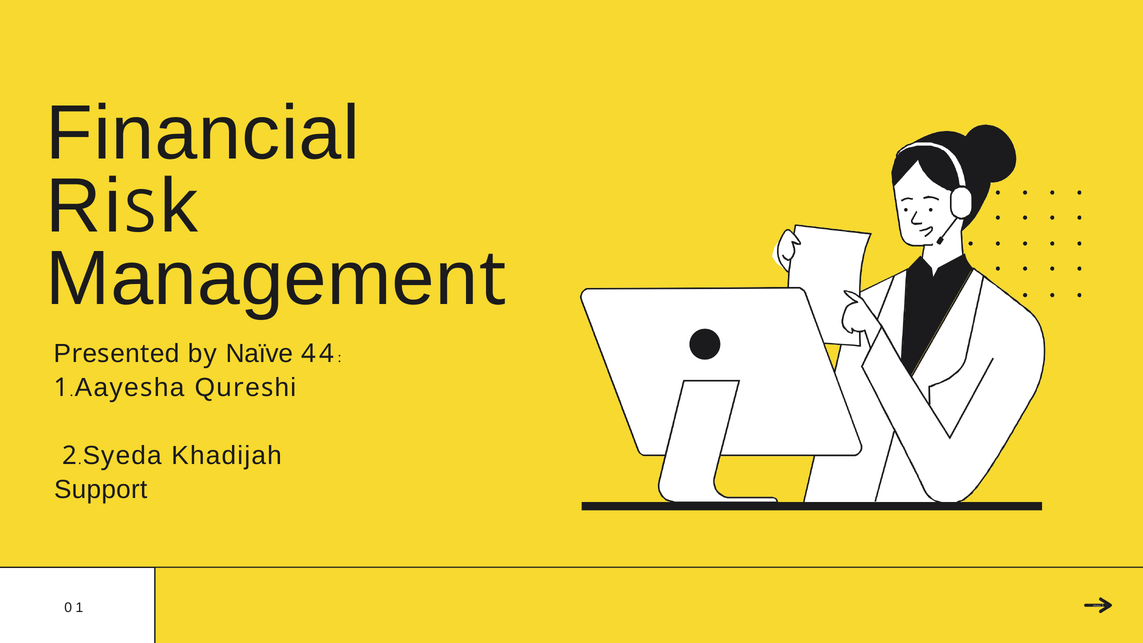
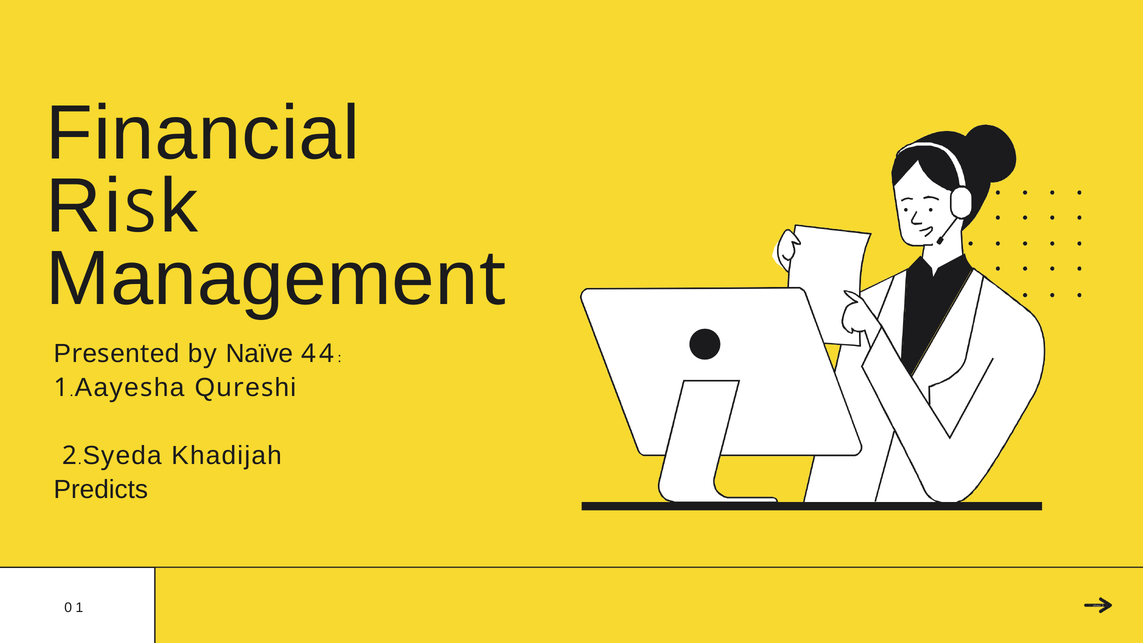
Support: Support -> Predicts (101, 489)
